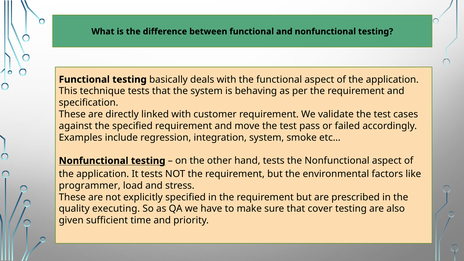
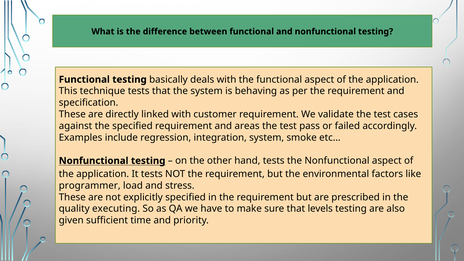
move: move -> areas (247, 126)
cover: cover -> levels (320, 209)
